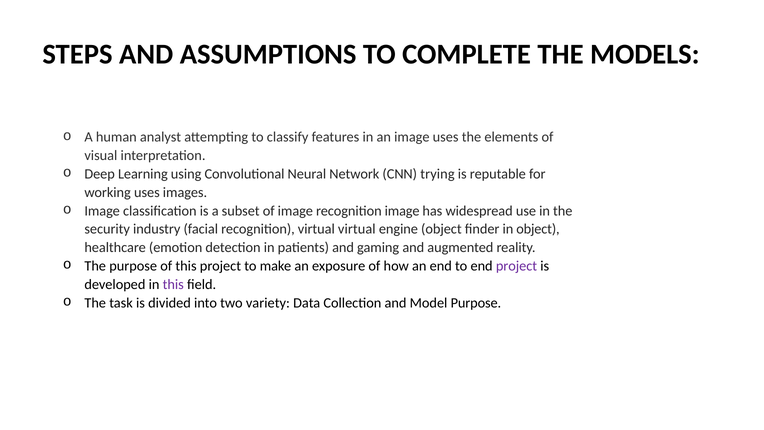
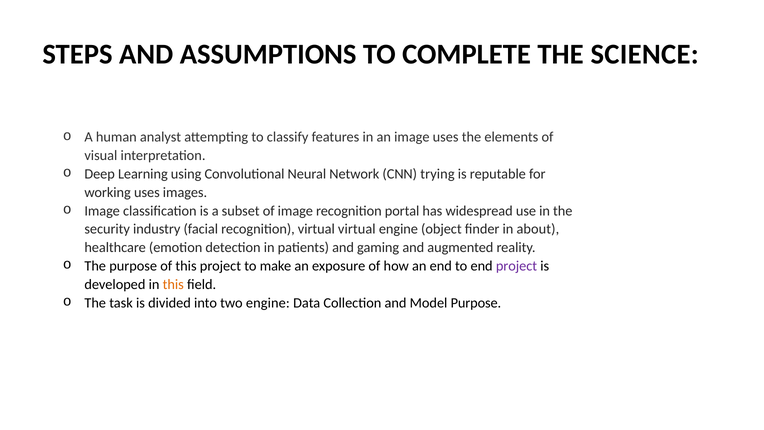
MODELS: MODELS -> SCIENCE (645, 54)
recognition image: image -> portal (402, 211)
in object: object -> about (538, 229)
this colour: purple -> orange (173, 284)
two variety: variety -> engine (268, 303)
